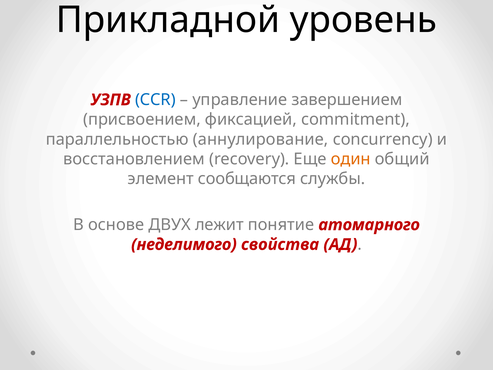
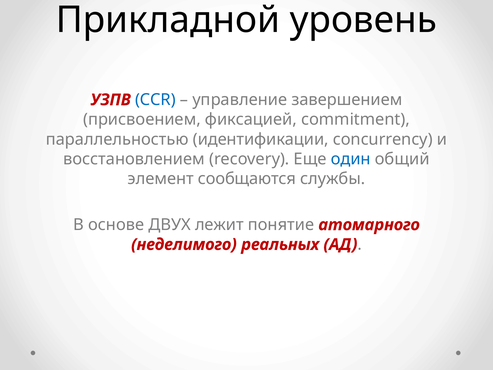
аннулирование: аннулирование -> идентификации (261, 139)
один colour: orange -> blue (351, 159)
свойства: свойства -> реальных (280, 244)
